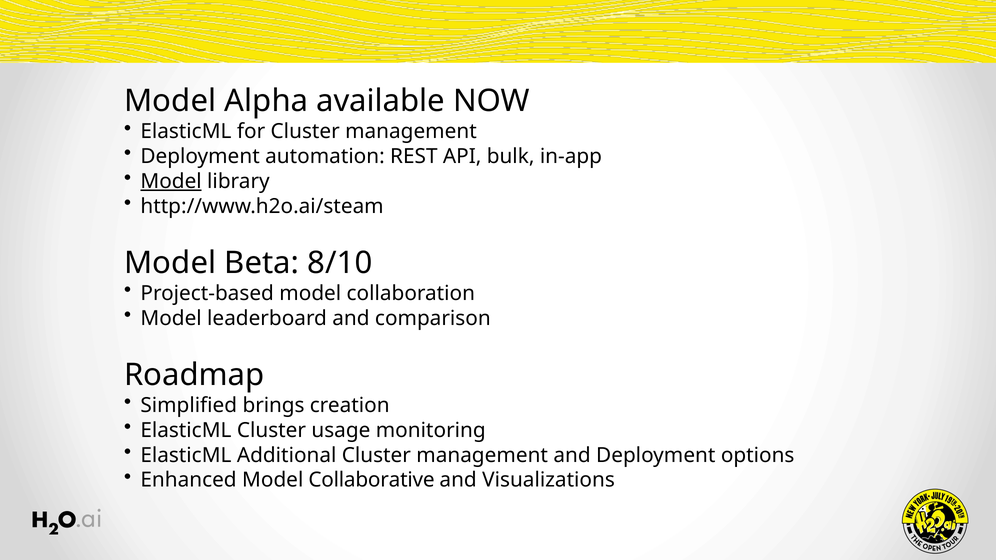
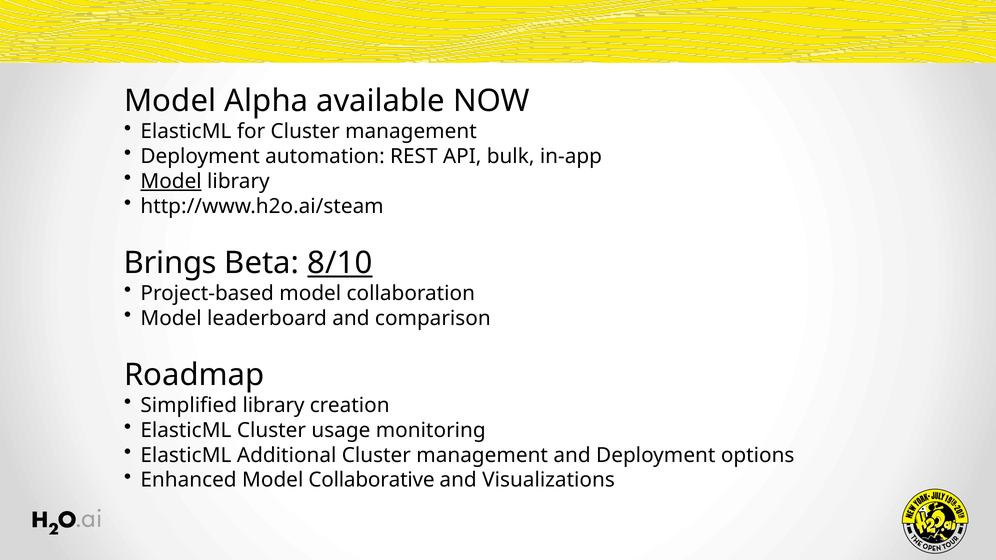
Model: Model -> Brings (170, 263)
8/10 underline: none -> present (340, 263)
Simplified brings: brings -> library (274, 406)
